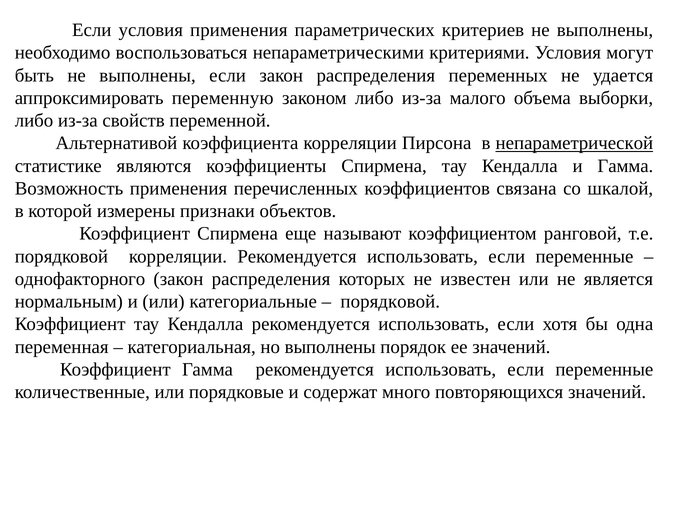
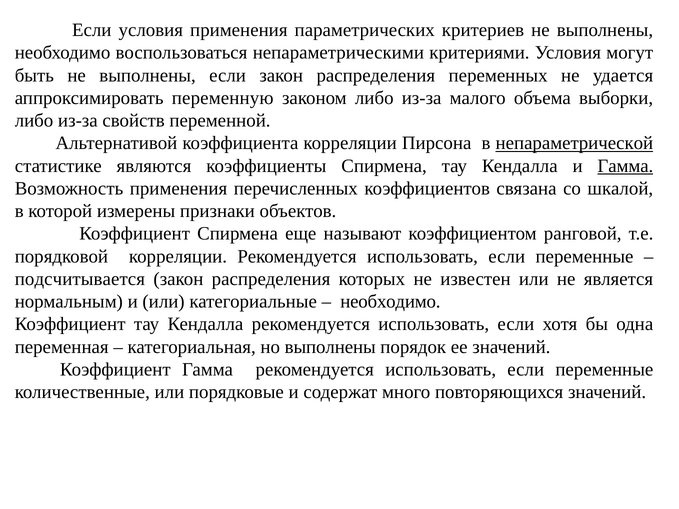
Гамма underline: none -> present (625, 166)
однофакторного: однофакторного -> подсчитывается (80, 279)
порядковой: порядковой -> необходимо (390, 302)
